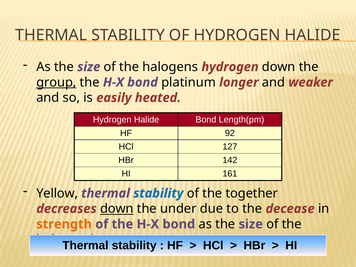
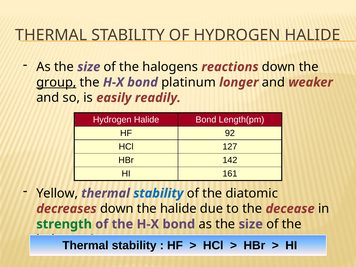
halogens hydrogen: hydrogen -> reactions (230, 67)
heated: heated -> readily (158, 98)
together: together -> diatomic (252, 193)
down underline: present -> none (117, 209)
the under: under -> halide (178, 209)
strength colour: orange -> green (64, 224)
